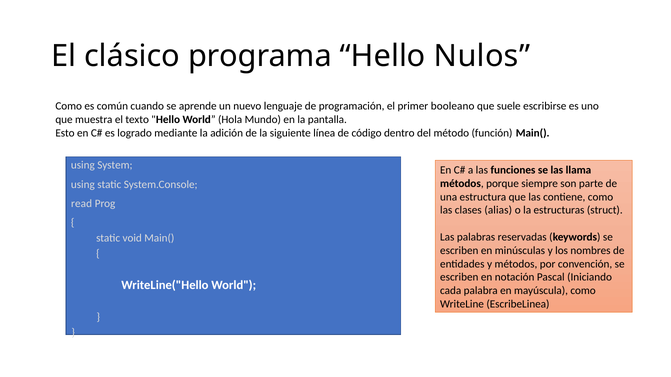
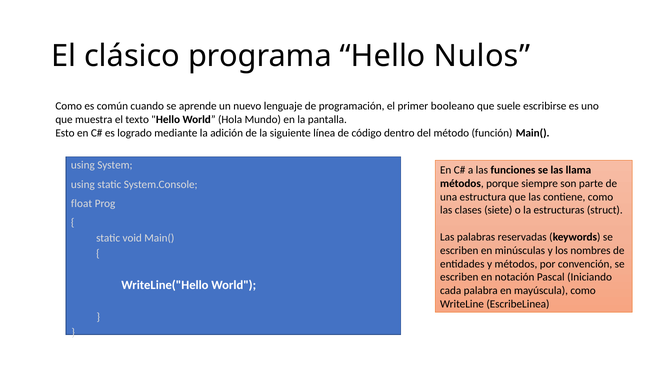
read: read -> float (82, 204)
alias: alias -> siete (498, 210)
